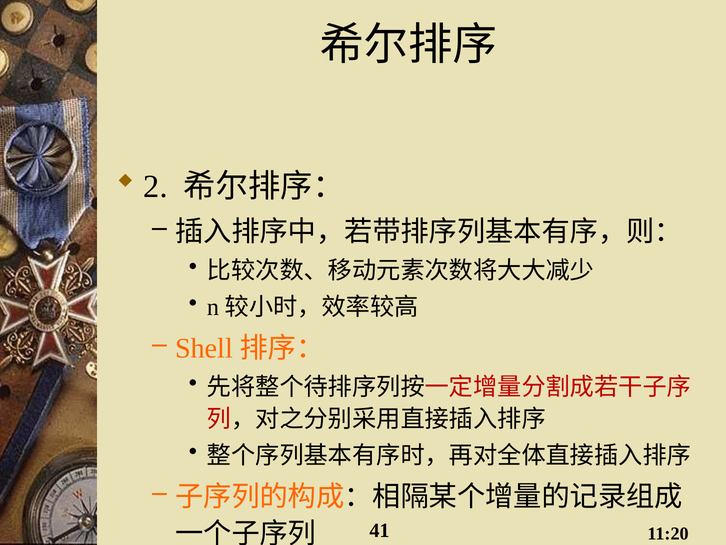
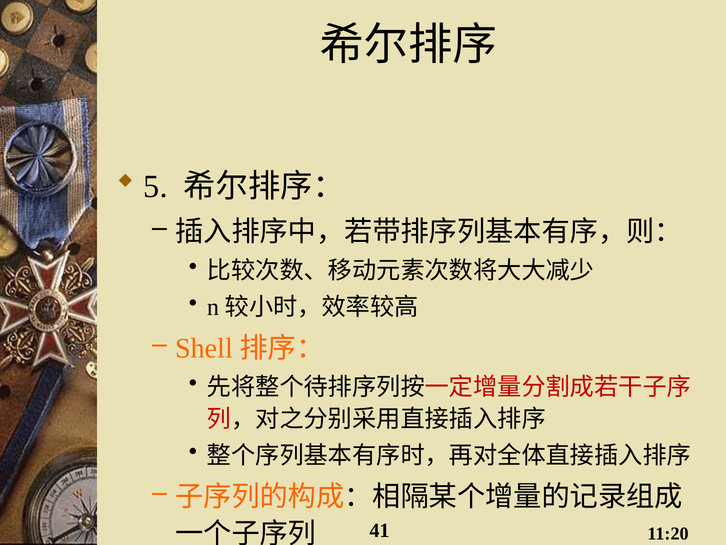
2: 2 -> 5 (155, 186)
